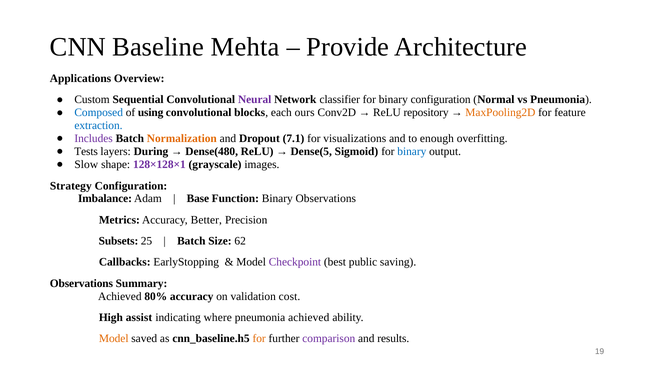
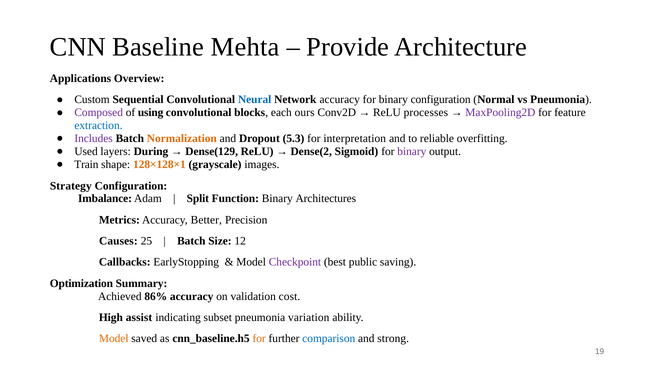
Neural colour: purple -> blue (255, 100)
Network classifier: classifier -> accuracy (340, 100)
Composed colour: blue -> purple (99, 113)
repository: repository -> processes (426, 113)
MaxPooling2D colour: orange -> purple (500, 113)
7.1: 7.1 -> 5.3 (293, 139)
visualizations: visualizations -> interpretation (355, 139)
enough: enough -> reliable (437, 139)
Tests: Tests -> Used (86, 152)
Dense(480: Dense(480 -> Dense(129 (212, 152)
Dense(5: Dense(5 -> Dense(2 (311, 152)
binary colour: blue -> purple (412, 152)
Slow: Slow -> Train (86, 165)
128×128×1 colour: purple -> orange (159, 165)
Base: Base -> Split (198, 199)
Binary Observations: Observations -> Architectures (326, 199)
Subsets: Subsets -> Causes (118, 241)
62: 62 -> 12 (240, 241)
Observations: Observations -> Optimization (81, 283)
80%: 80% -> 86% (156, 296)
where: where -> subset (218, 317)
pneumonia achieved: achieved -> variation (309, 317)
comparison colour: purple -> blue (329, 339)
results: results -> strong (393, 339)
